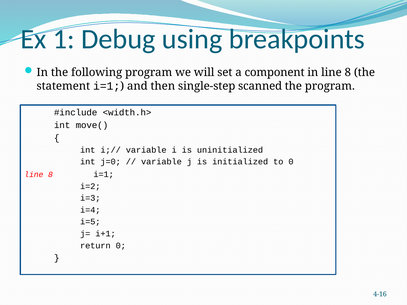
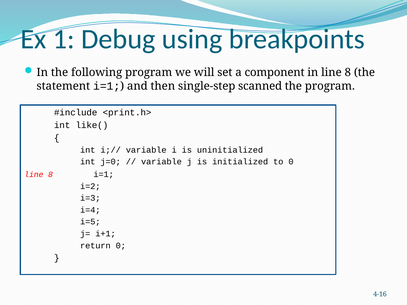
<width.h>: <width.h> -> <print.h> (127, 113)
move(: move( -> like( (92, 125)
